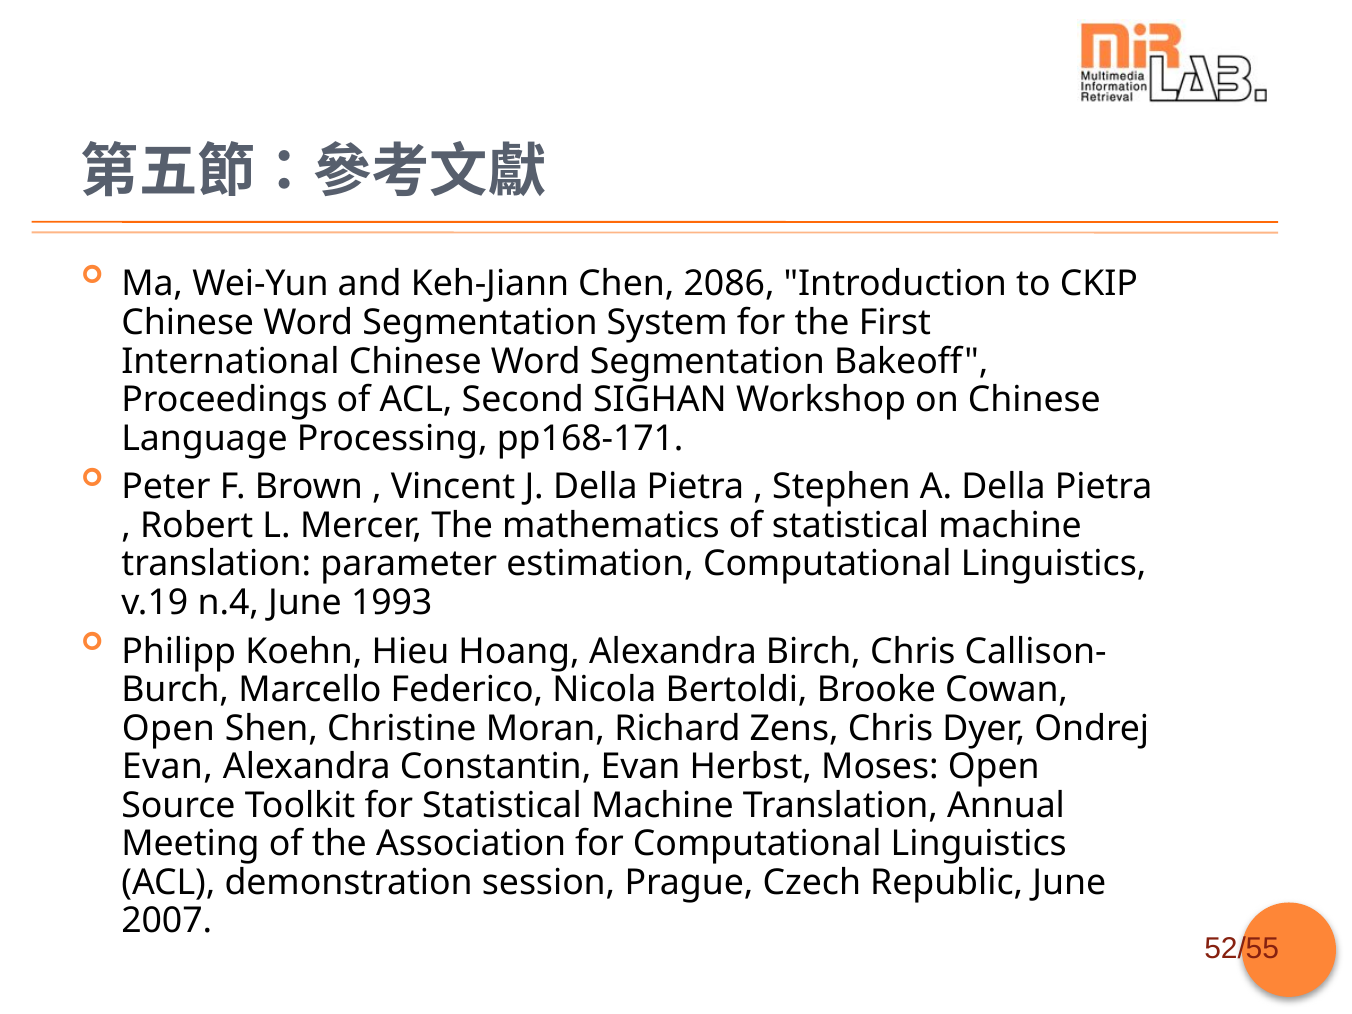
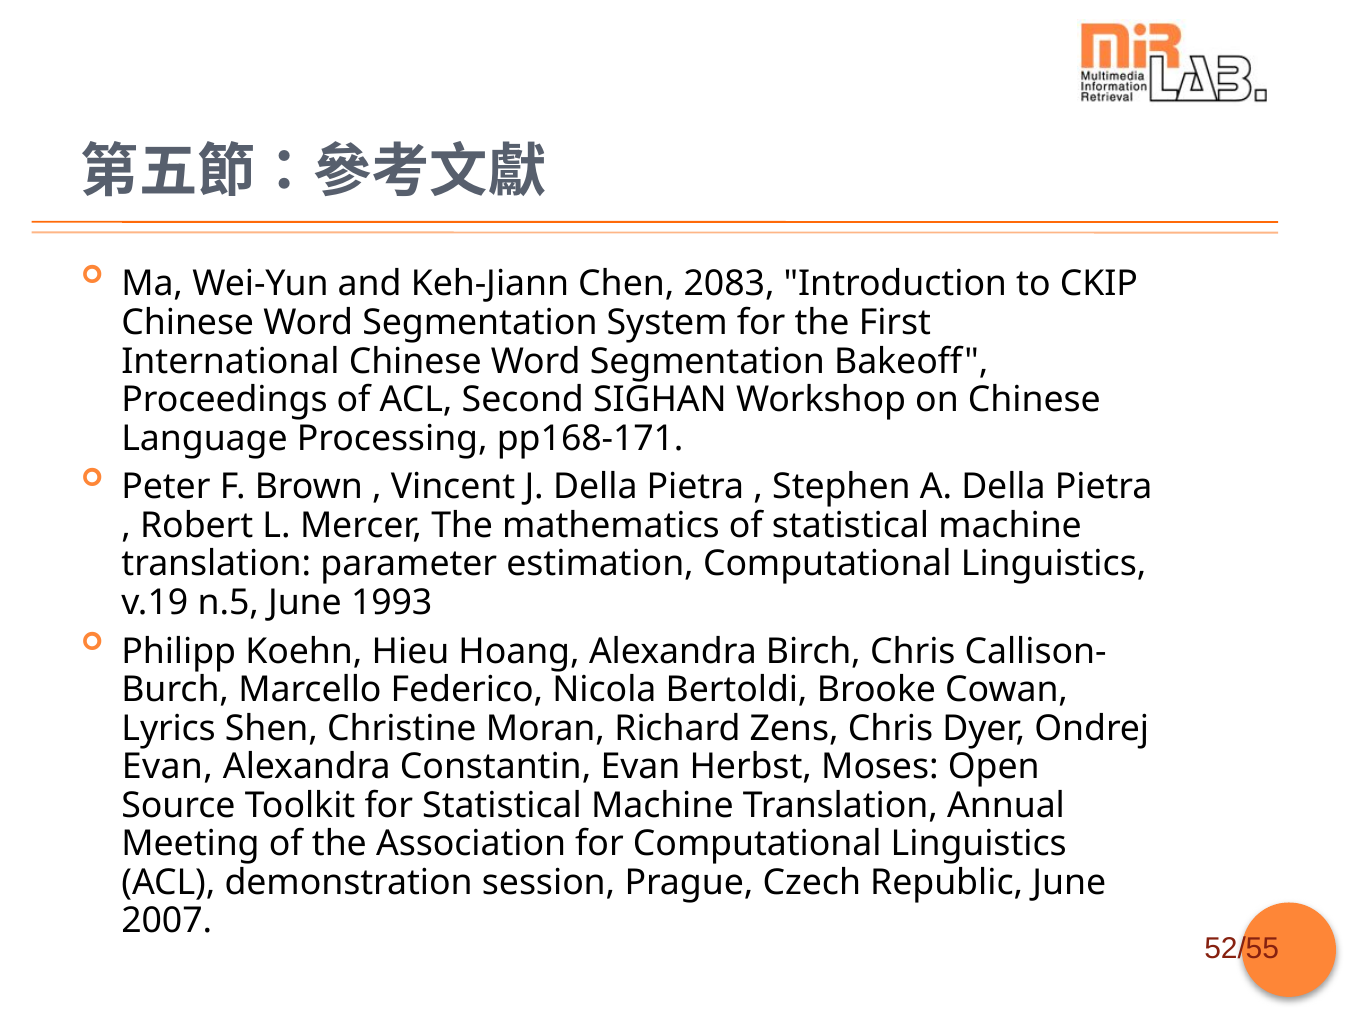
2086: 2086 -> 2083 (729, 284)
n.4: n.4 -> n.5 (228, 603)
Open: Open -> Lyrics (169, 728)
